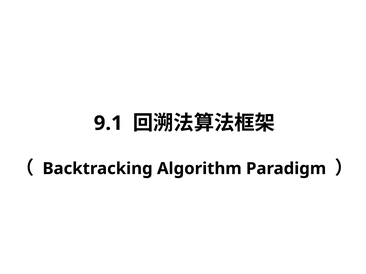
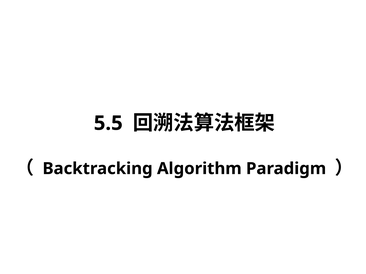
9.1: 9.1 -> 5.5 (108, 123)
